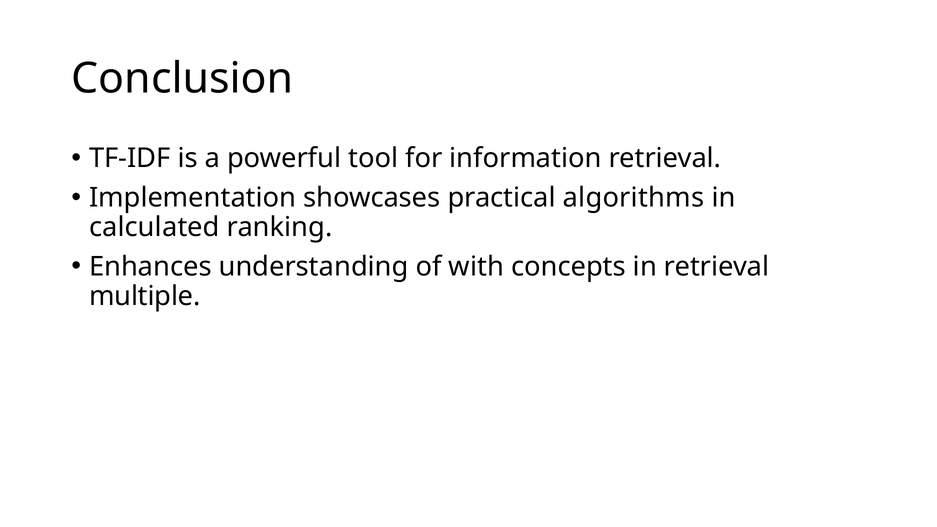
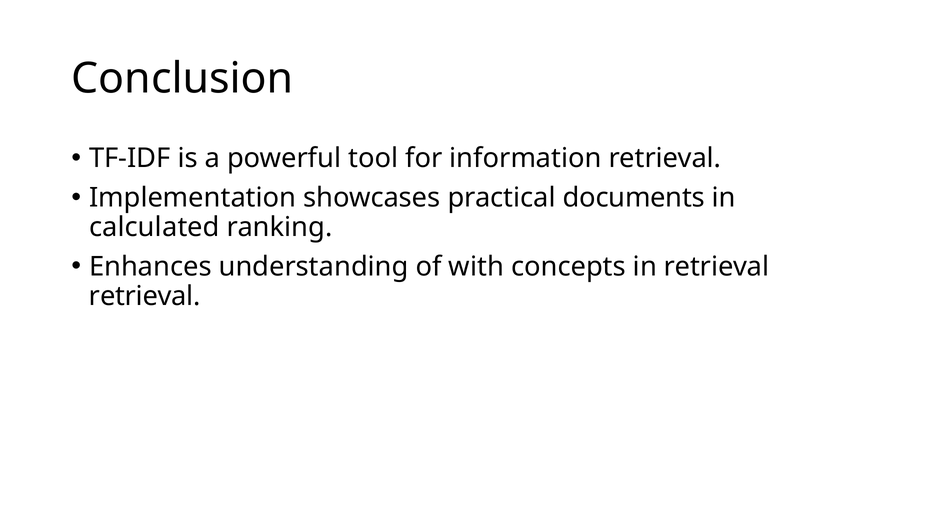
algorithms: algorithms -> documents (634, 198)
multiple: multiple -> retrieval (145, 296)
